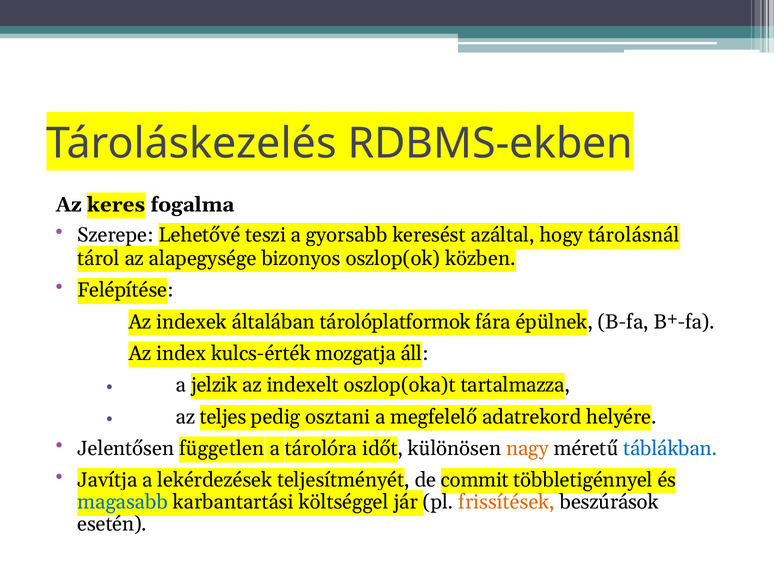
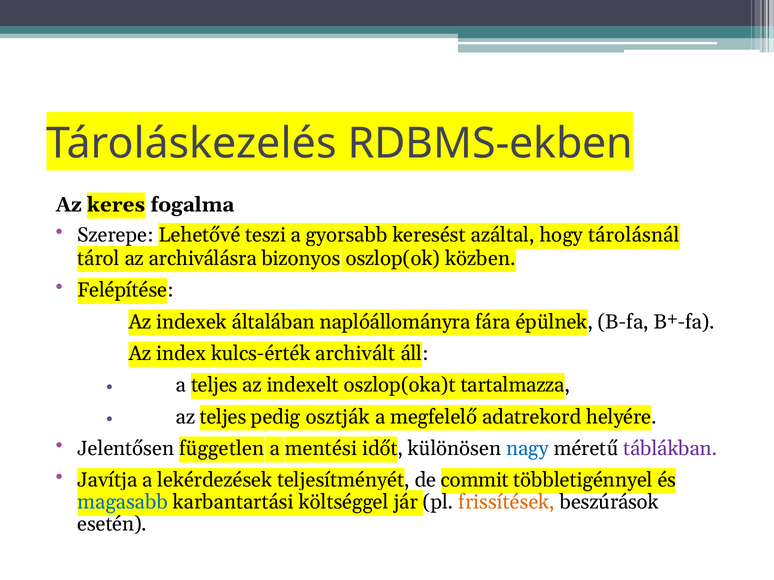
alapegysége: alapegysége -> archiválásra (203, 259)
tárolóplatformok: tárolóplatformok -> naplóállományra (395, 322)
mozgatja: mozgatja -> archivált (355, 354)
a jelzik: jelzik -> teljes (214, 386)
osztani: osztani -> osztják (338, 417)
tárolóra: tárolóra -> mentési (321, 449)
nagy colour: orange -> blue (527, 449)
táblákban colour: blue -> purple (670, 449)
